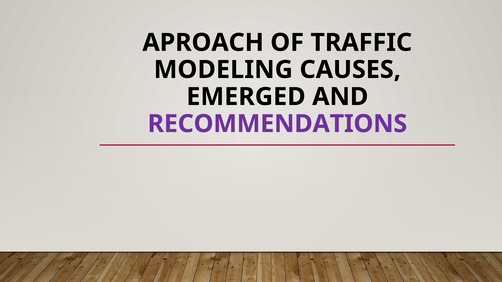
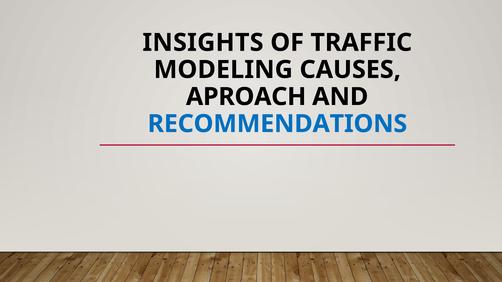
APROACH: APROACH -> INSIGHTS (203, 43)
EMERGED: EMERGED -> APROACH (246, 97)
RECOMMENDATIONS colour: purple -> blue (277, 124)
